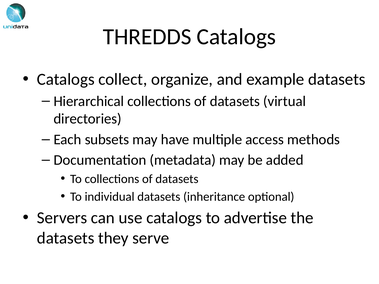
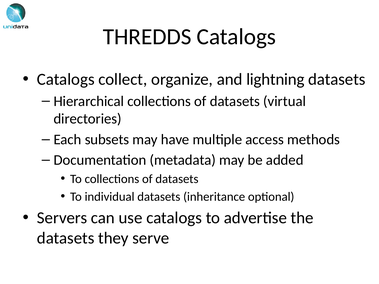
example: example -> lightning (275, 80)
